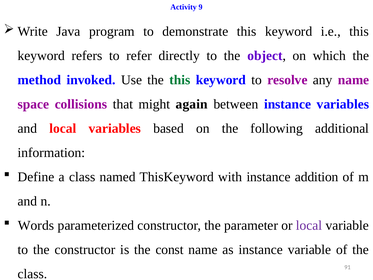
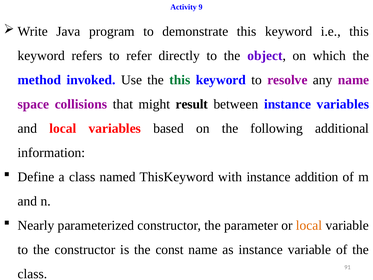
again: again -> result (192, 104)
Words: Words -> Nearly (36, 225)
local colour: purple -> orange (309, 225)
